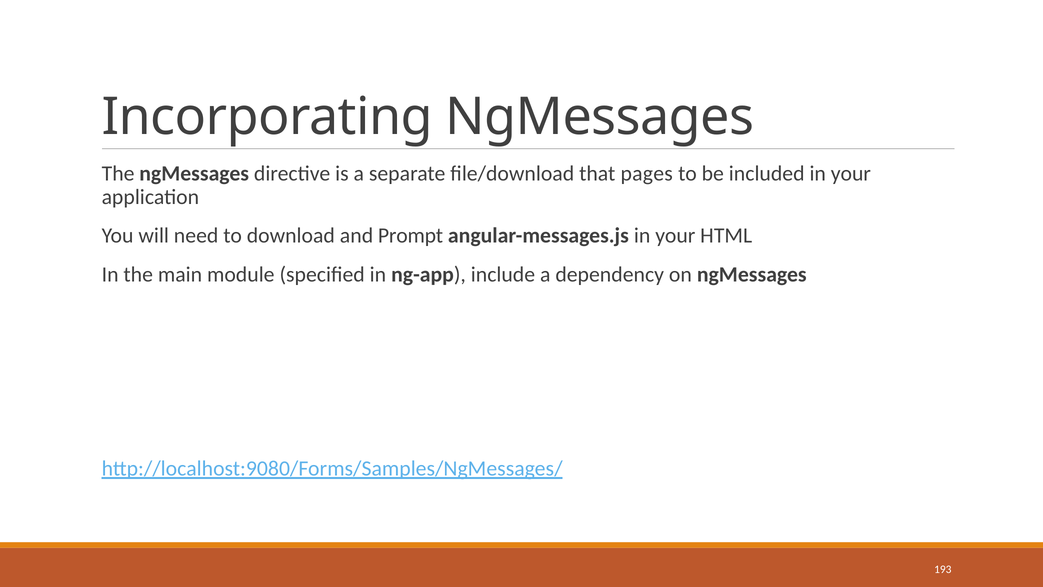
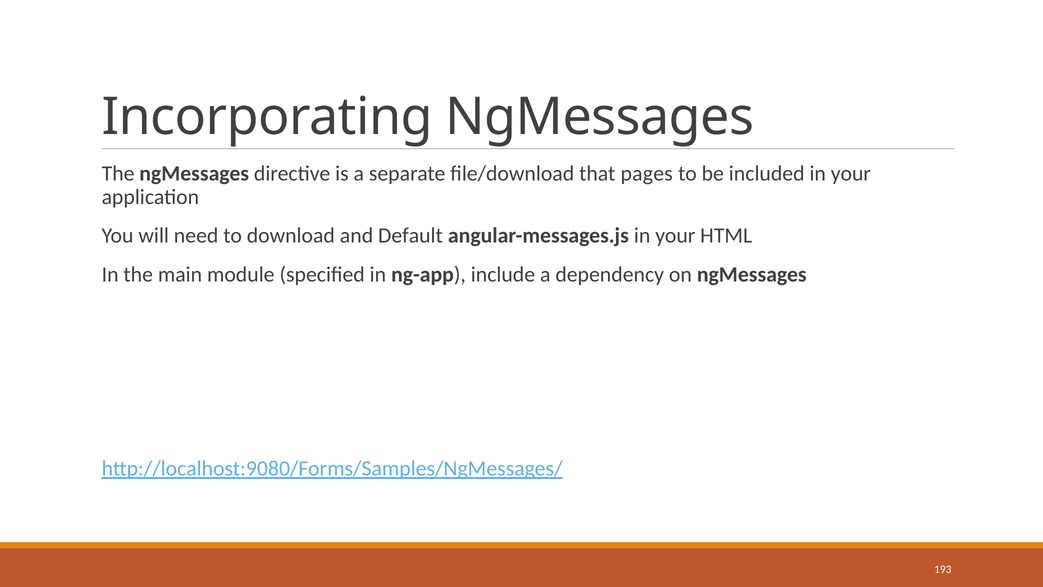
Prompt: Prompt -> Default (410, 236)
